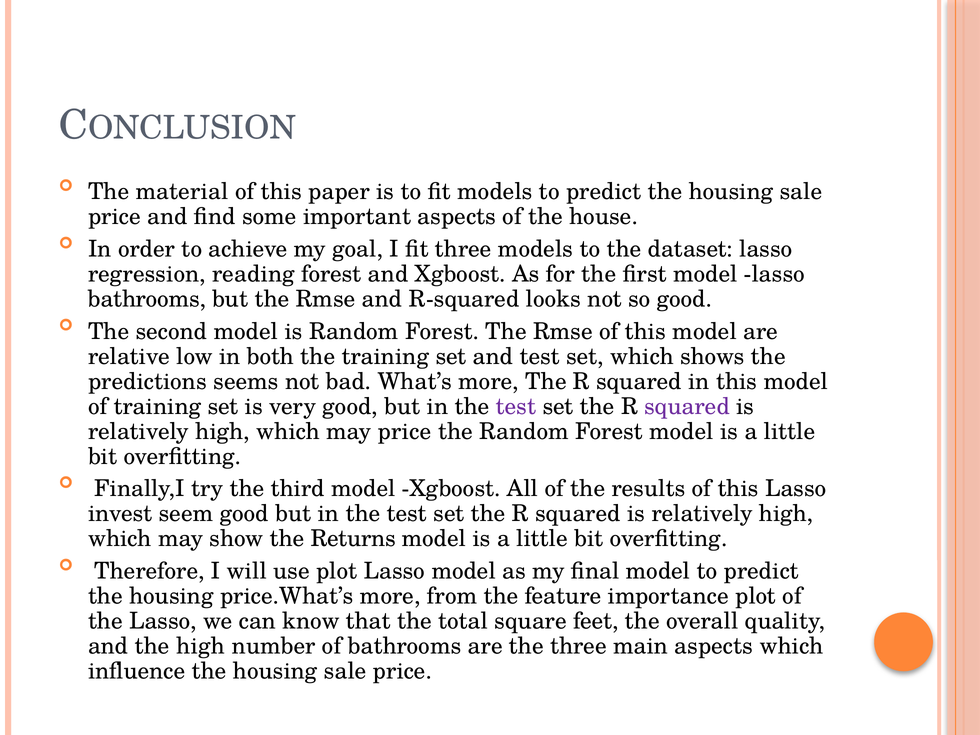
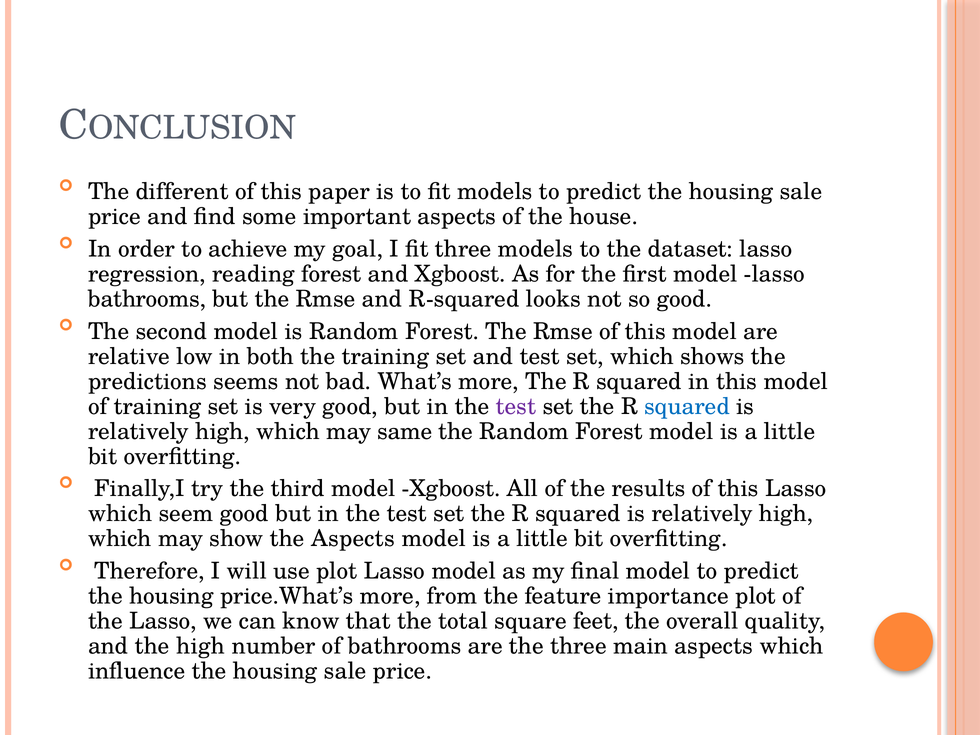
material: material -> different (182, 192)
squared colour: purple -> blue (687, 407)
may price: price -> same (405, 432)
invest: invest -> which (120, 514)
the Returns: Returns -> Aspects (353, 539)
